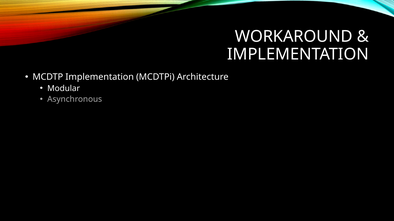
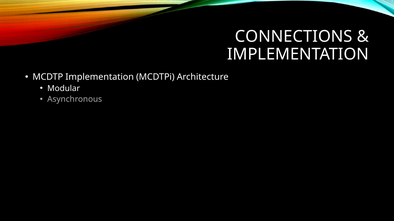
WORKAROUND: WORKAROUND -> CONNECTIONS (294, 37)
